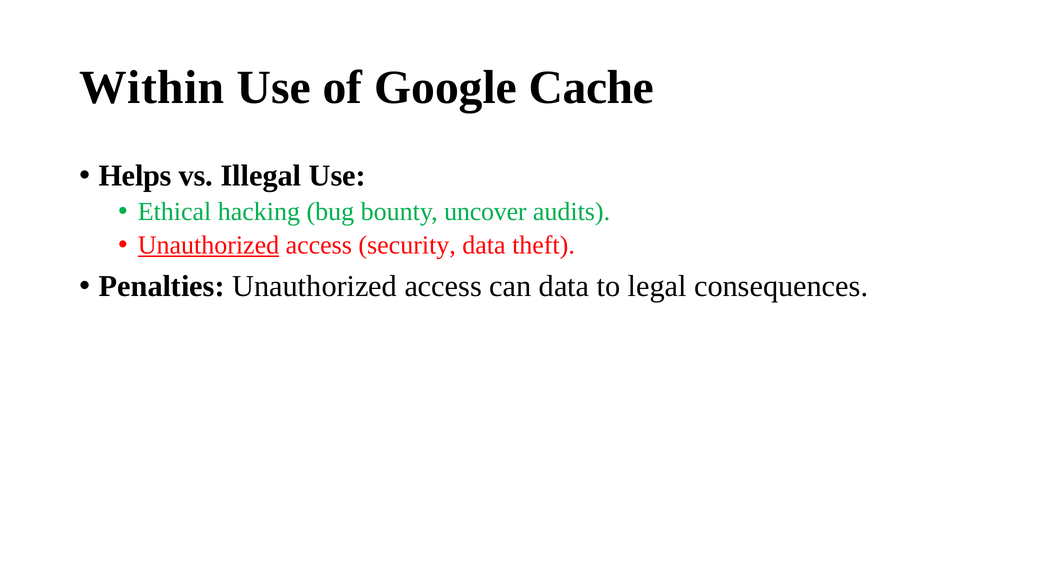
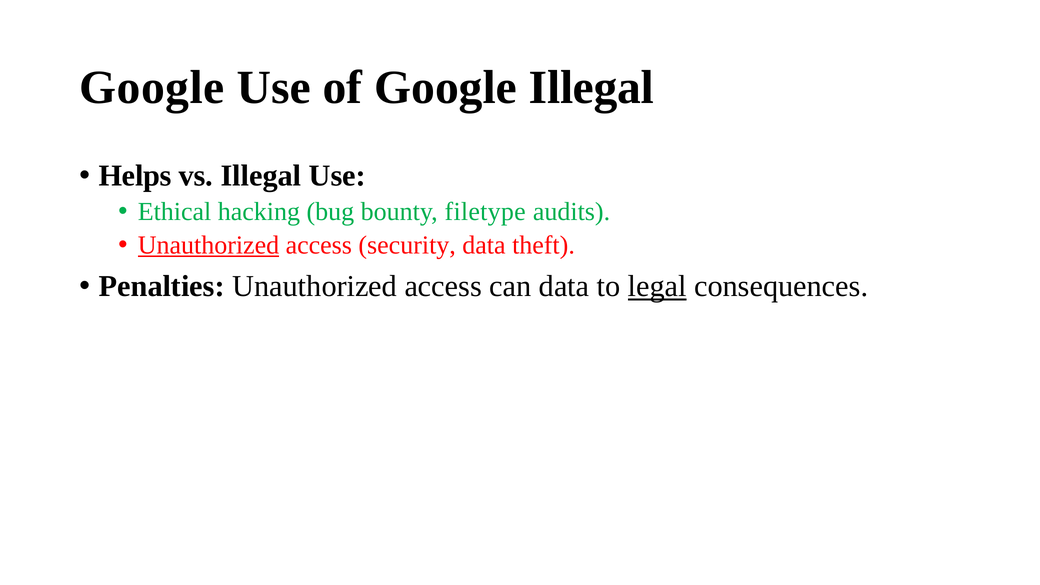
Within: Within -> Google (152, 87)
Google Cache: Cache -> Illegal (591, 87)
uncover: uncover -> filetype (485, 212)
legal underline: none -> present (657, 286)
